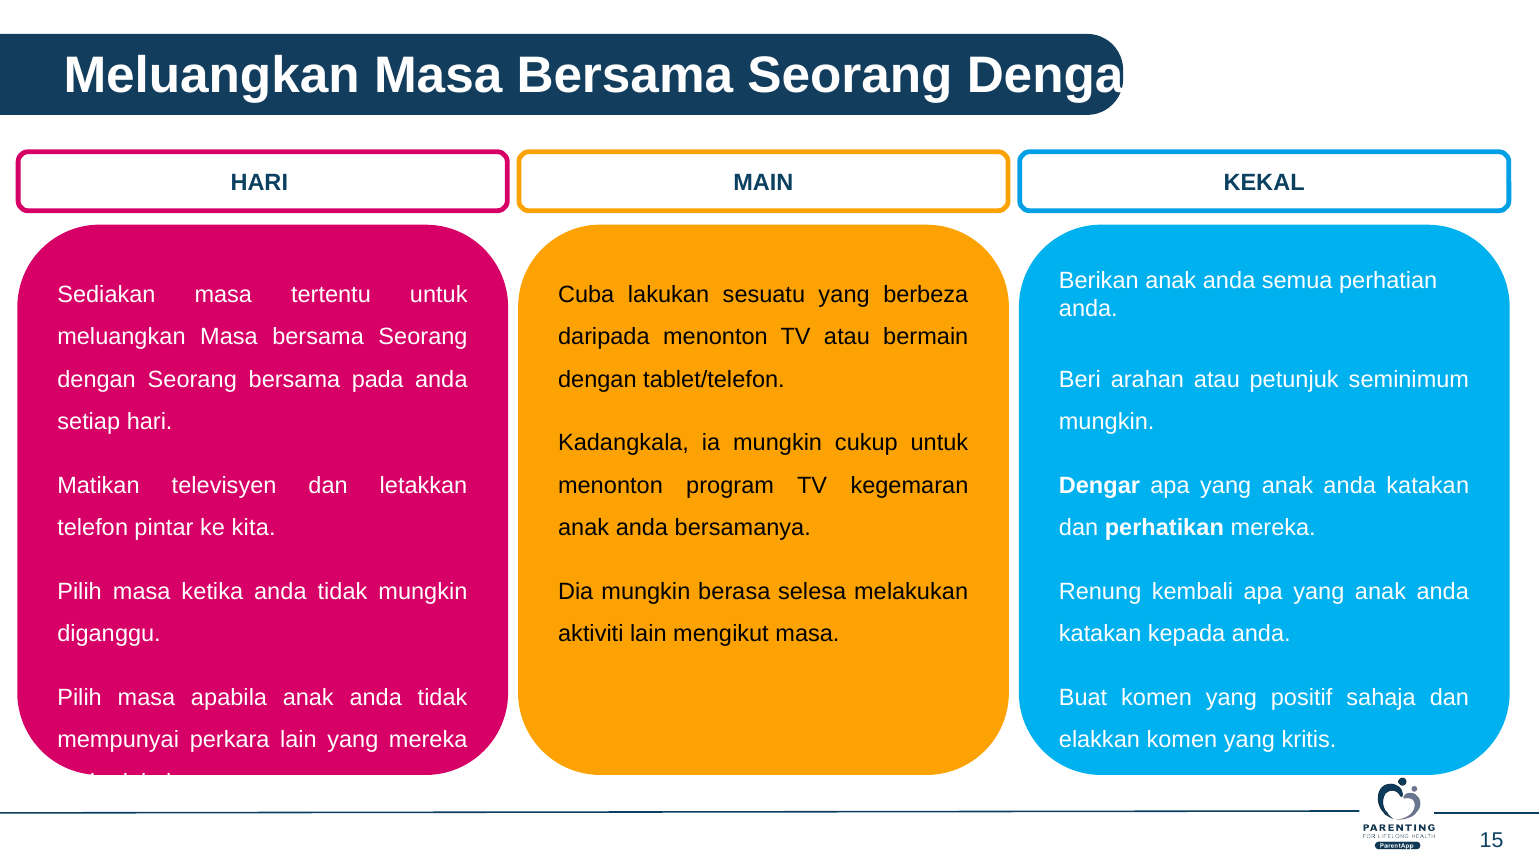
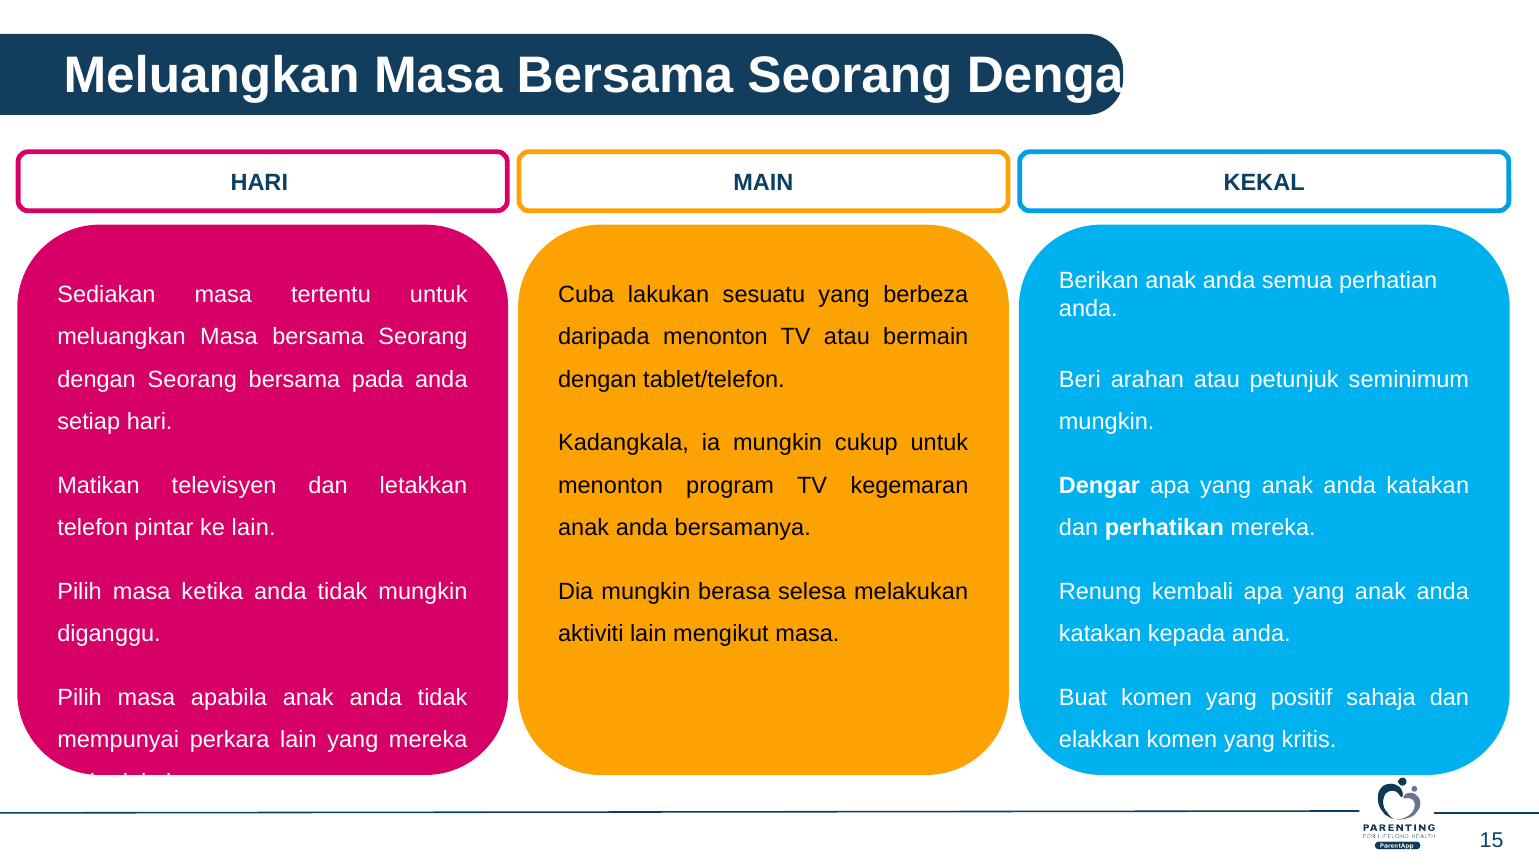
ke kita: kita -> lain (254, 528)
